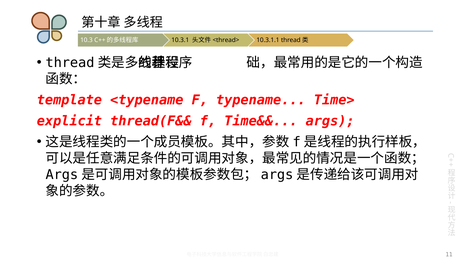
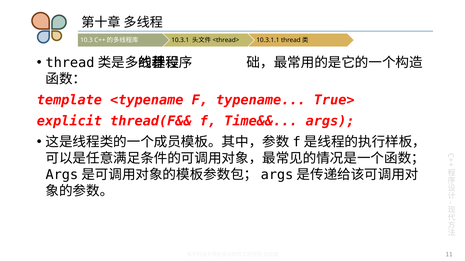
Time>: Time> -> True> (334, 100)
